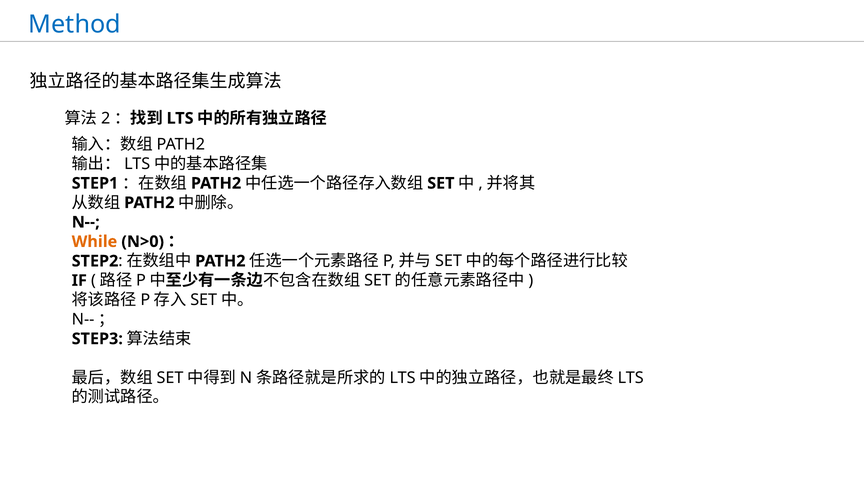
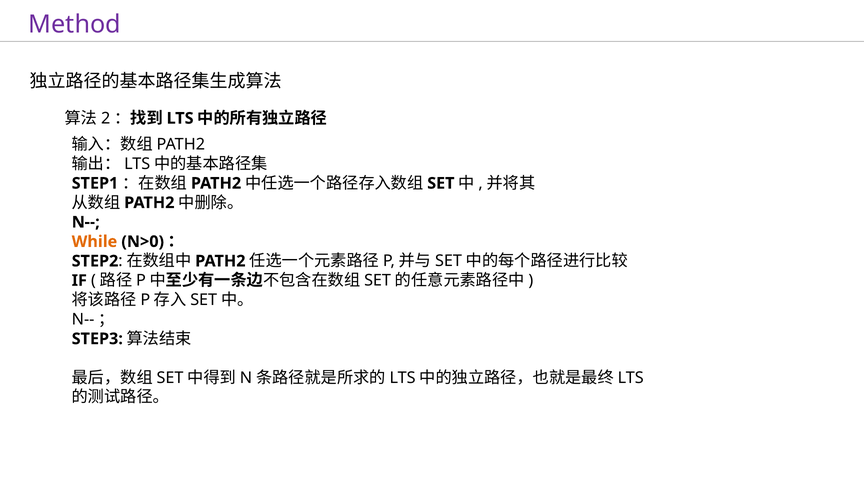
Method colour: blue -> purple (75, 24)
